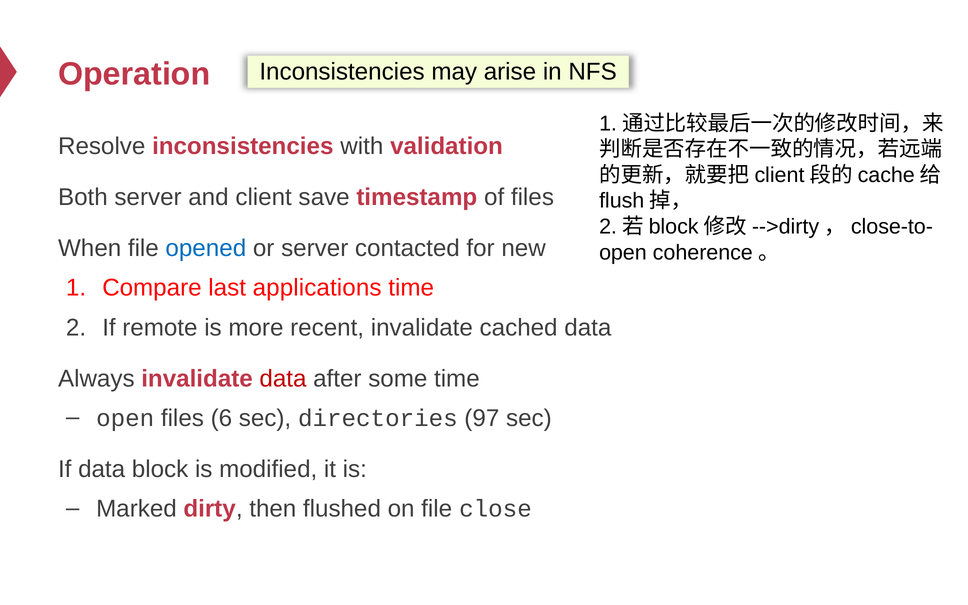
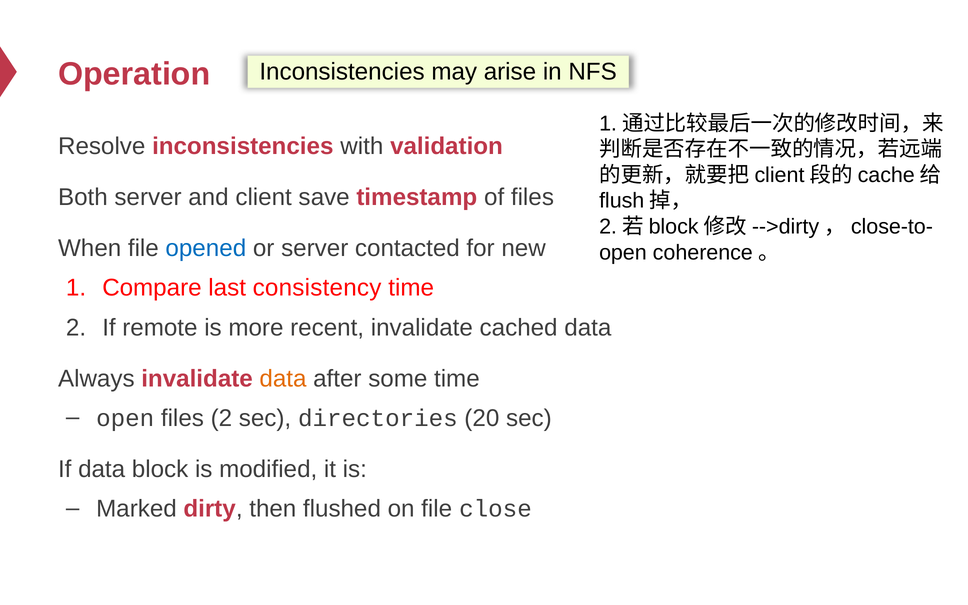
applications: applications -> consistency (317, 288)
data colour: red -> orange (283, 379)
files 6: 6 -> 2 (221, 418)
97: 97 -> 20 (482, 418)
